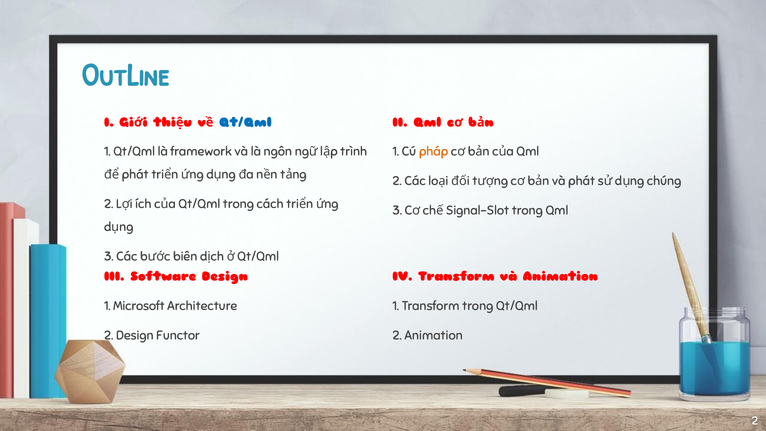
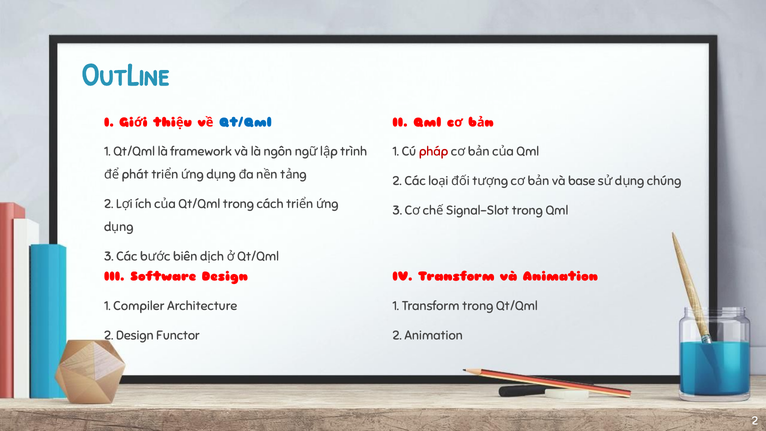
pháp colour: orange -> red (434, 152)
và phát: phát -> base (582, 181)
Microsoft: Microsoft -> Compiler (139, 306)
